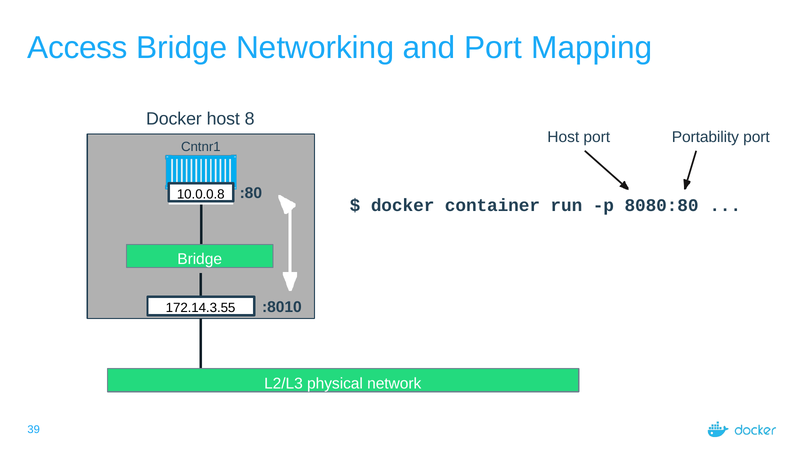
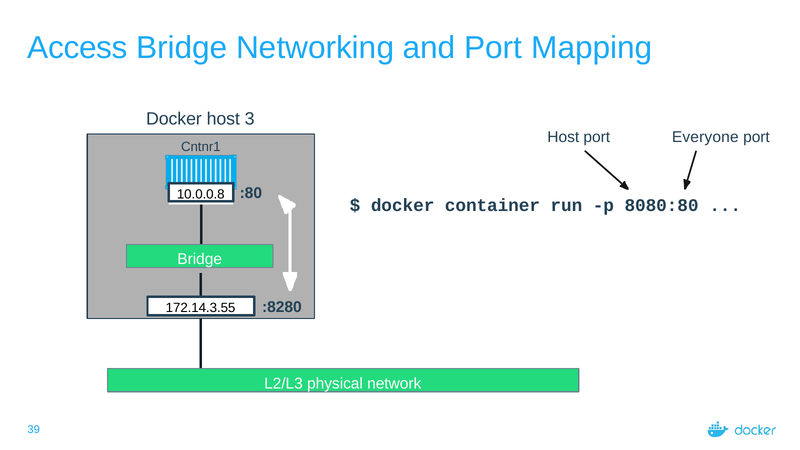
8: 8 -> 3 (250, 119)
Portability: Portability -> Everyone (705, 137)
:8010: :8010 -> :8280 (282, 307)
